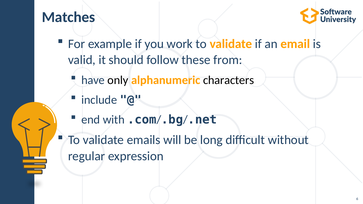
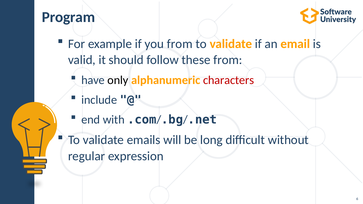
Matches: Matches -> Program (68, 17)
you work: work -> from (180, 44)
characters colour: black -> red (229, 80)
